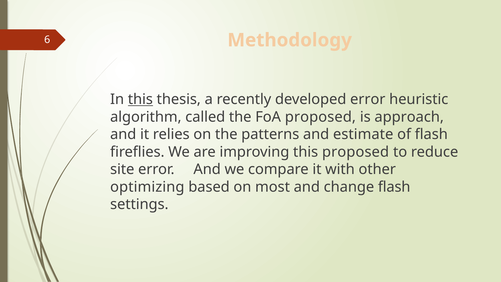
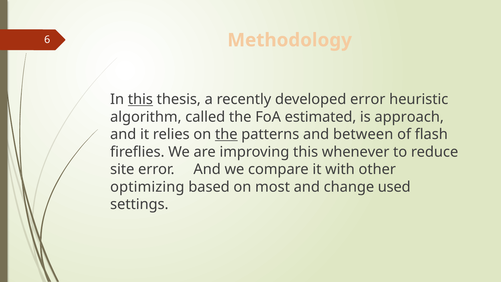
FoA proposed: proposed -> estimated (321, 117)
the underline: none -> present (226, 134)
estimate: estimate -> between (363, 134)
this proposed: proposed -> whenever (356, 152)
change flash: flash -> used (394, 187)
